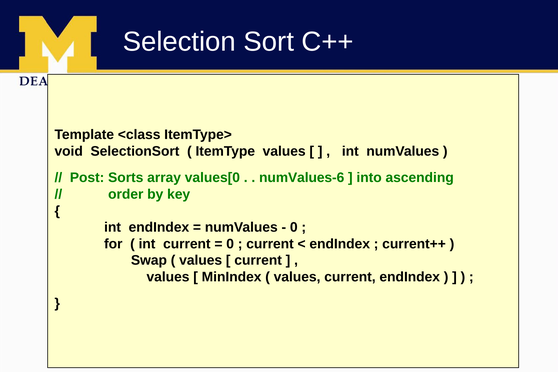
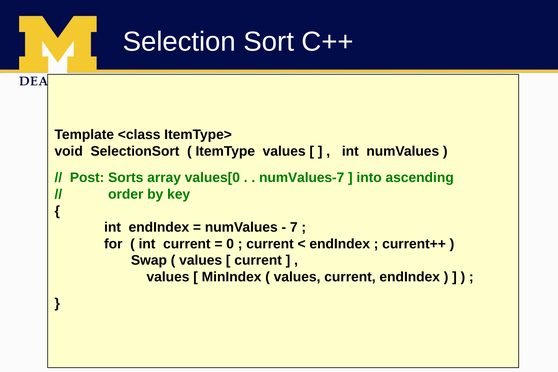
numValues-6: numValues-6 -> numValues-7 (302, 178)
0: 0 -> 7 (294, 227)
